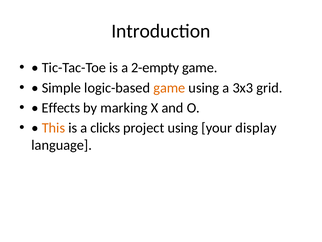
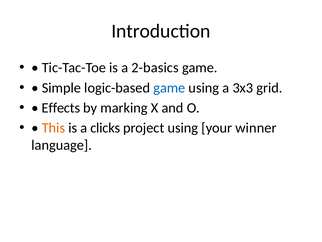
2-empty: 2-empty -> 2-basics (155, 68)
game colour: orange -> blue (169, 88)
display: display -> winner (256, 128)
